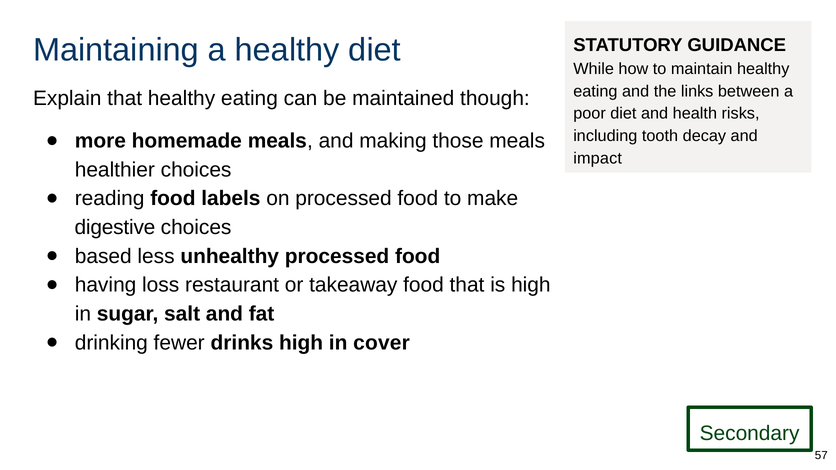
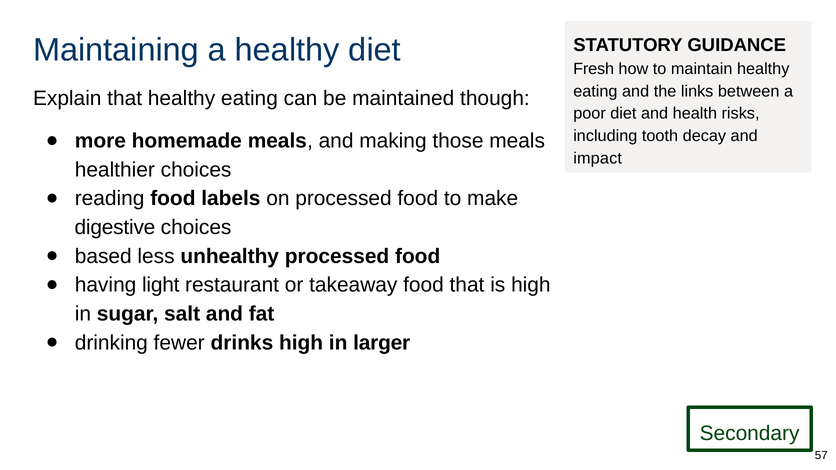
While: While -> Fresh (594, 69)
loss: loss -> light (161, 285)
cover: cover -> larger (382, 343)
